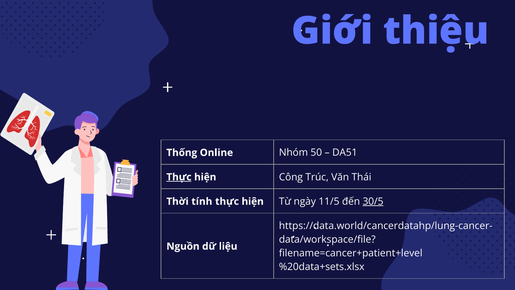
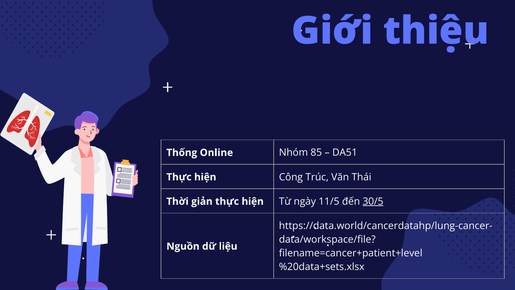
50: 50 -> 85 (316, 153)
Thực underline: present -> none (179, 177)
tính: tính -> giản (202, 201)
